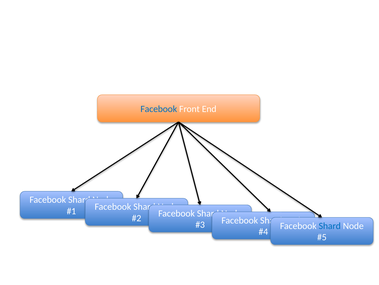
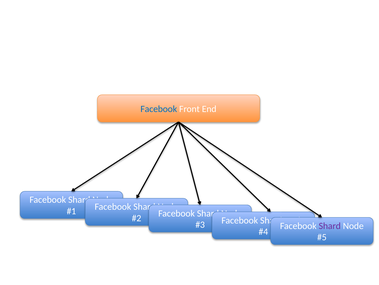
Shard colour: blue -> purple (330, 225)
